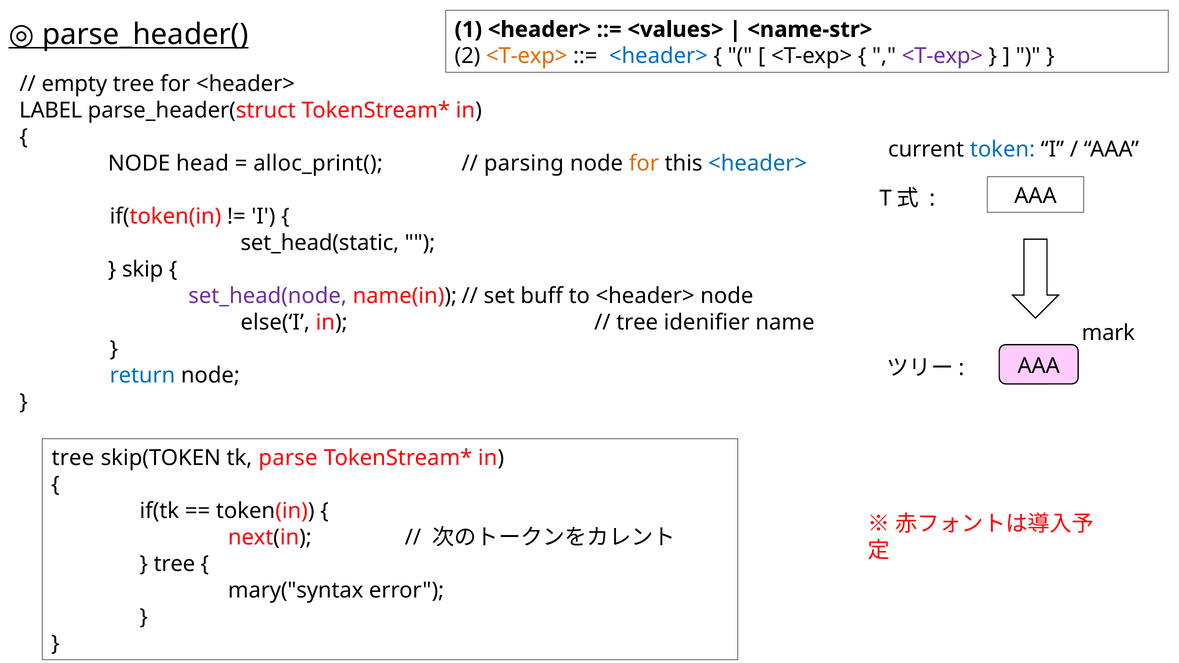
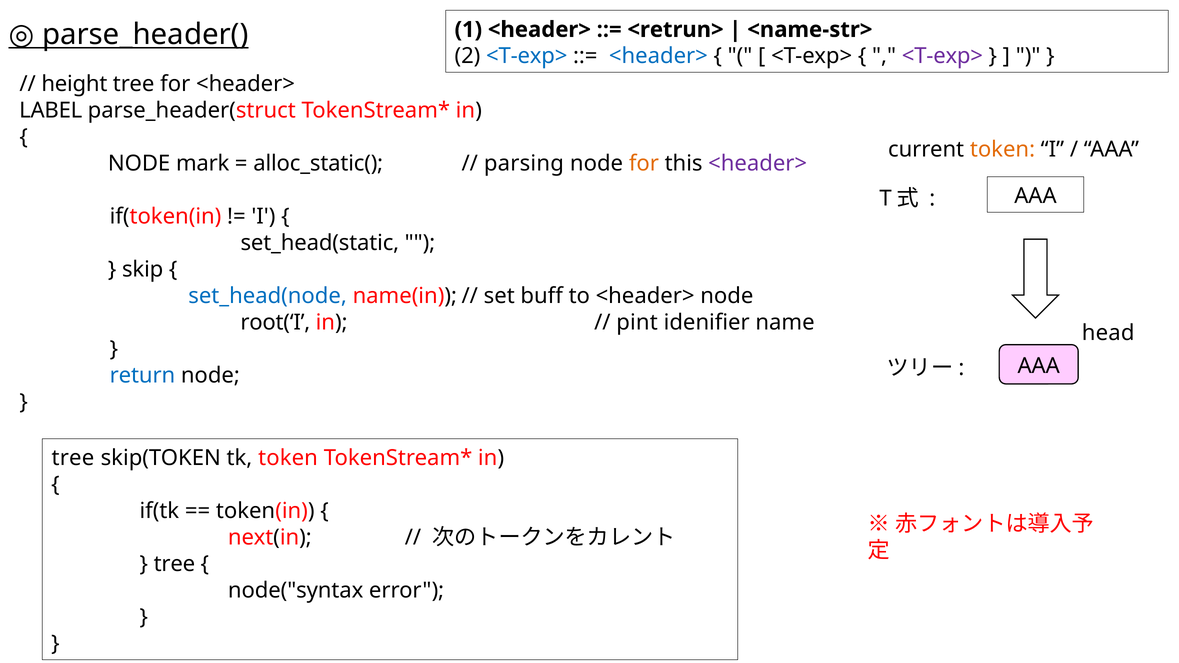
<values>: <values> -> <retrun> (676, 30)
<T-exp> colour: orange -> blue (527, 56)
empty: empty -> height (74, 84)
token colour: blue -> orange (1002, 149)
head: head -> mark (203, 163)
alloc_print(: alloc_print( -> alloc_static( (318, 163)
<header> colour: blue -> purple (758, 163)
set_head(node colour: purple -> blue (268, 296)
else(‘I: else(‘I -> root(‘I (275, 323)
tree: tree -> pint (637, 323)
mark: mark -> head (1108, 333)
tk parse: parse -> token (288, 458)
mary("syntax: mary("syntax -> node("syntax (296, 591)
